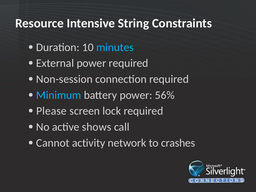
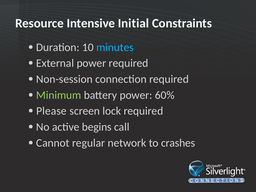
String: String -> Initial (133, 23)
Minimum colour: light blue -> light green (59, 95)
56%: 56% -> 60% (165, 95)
shows: shows -> begins (97, 127)
activity: activity -> regular (89, 143)
